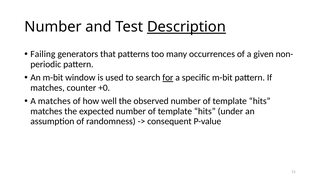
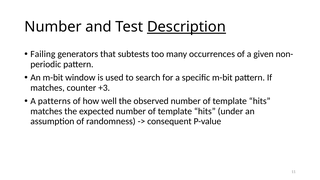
patterns: patterns -> subtests (133, 54)
for underline: present -> none (168, 78)
+0: +0 -> +3 (104, 88)
A matches: matches -> patterns (54, 101)
